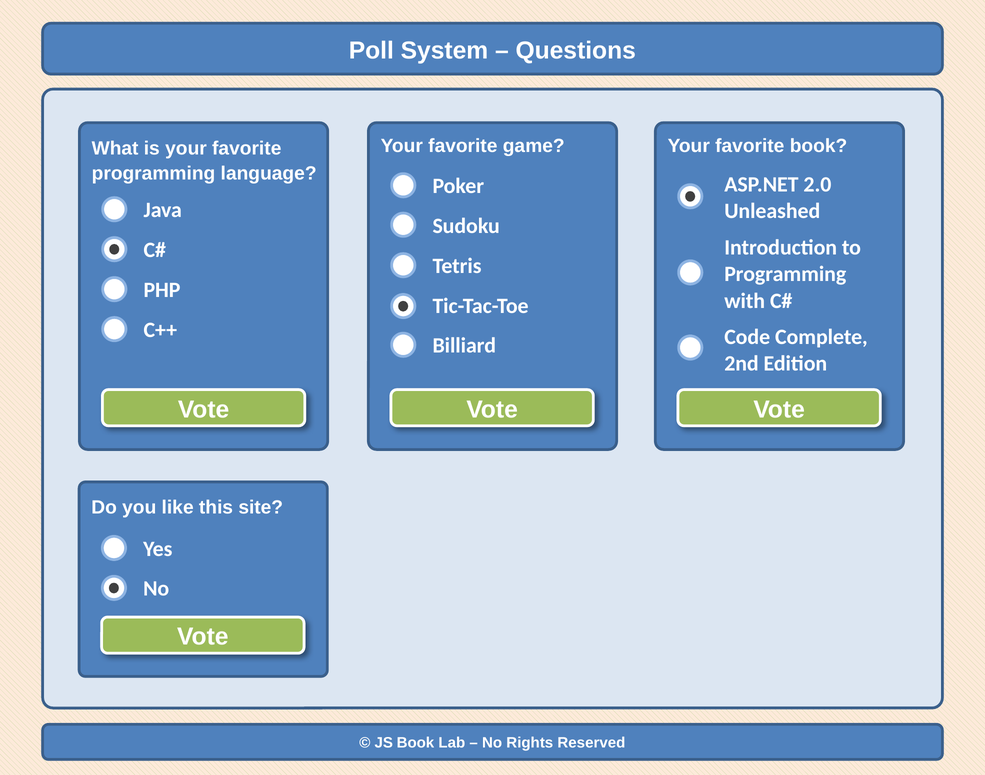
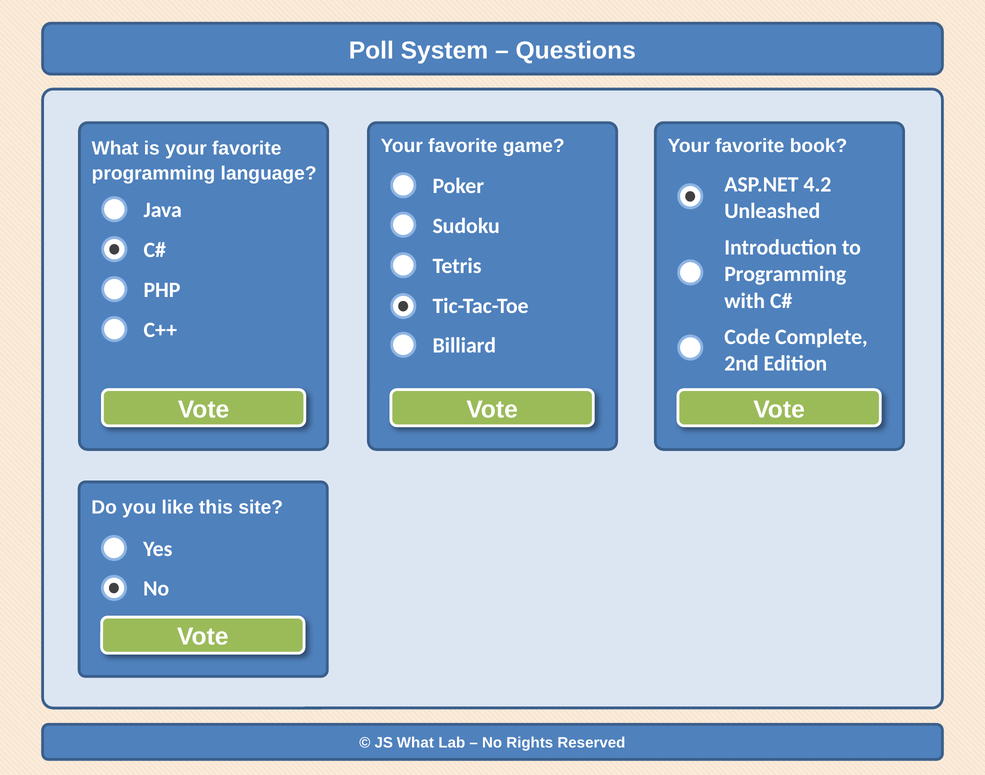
2.0: 2.0 -> 4.2 (817, 185)
JS Book: Book -> What (415, 744)
